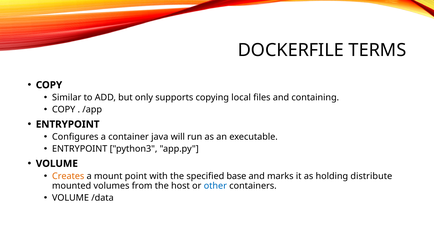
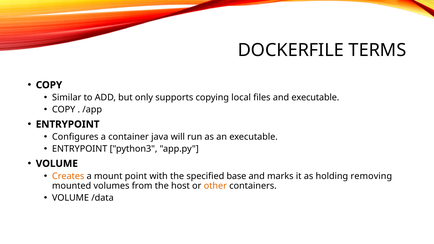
and containing: containing -> executable (315, 98)
distribute: distribute -> removing (371, 176)
other colour: blue -> orange (215, 186)
